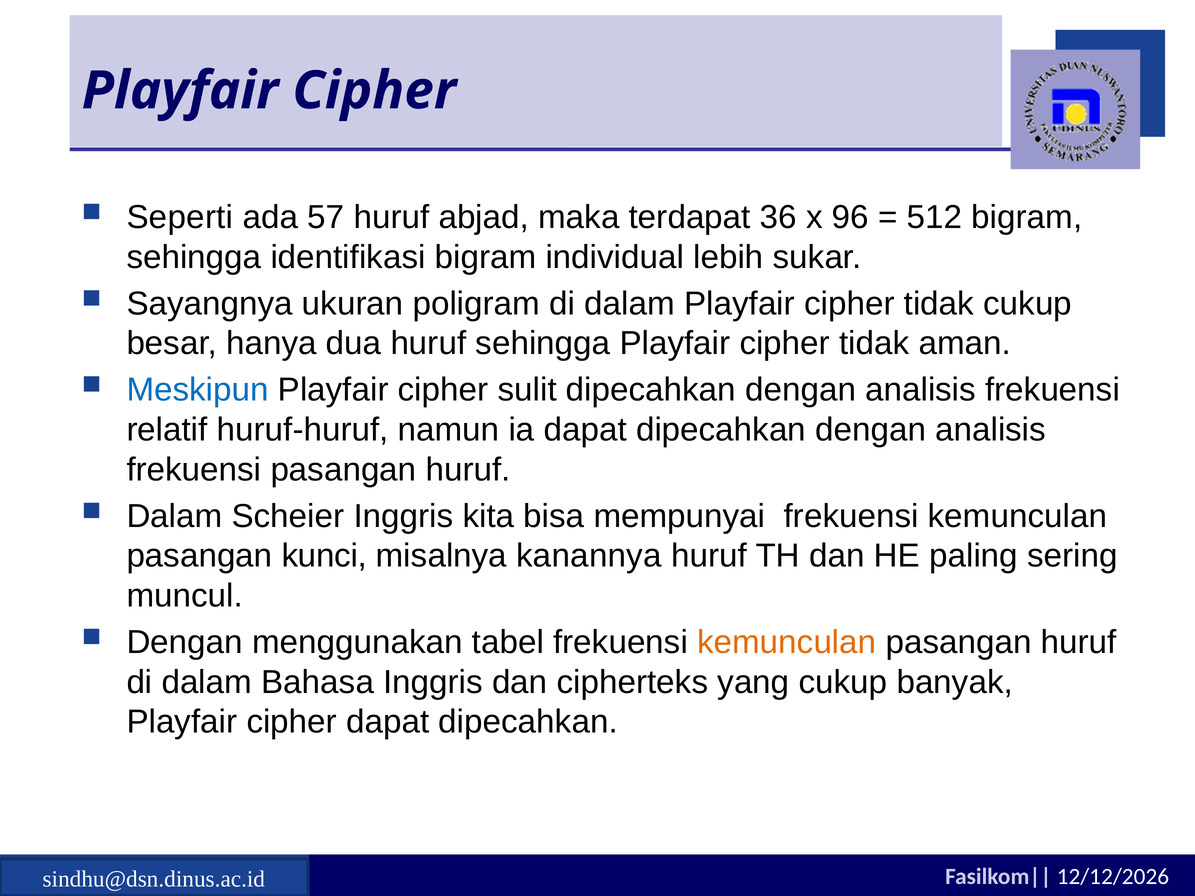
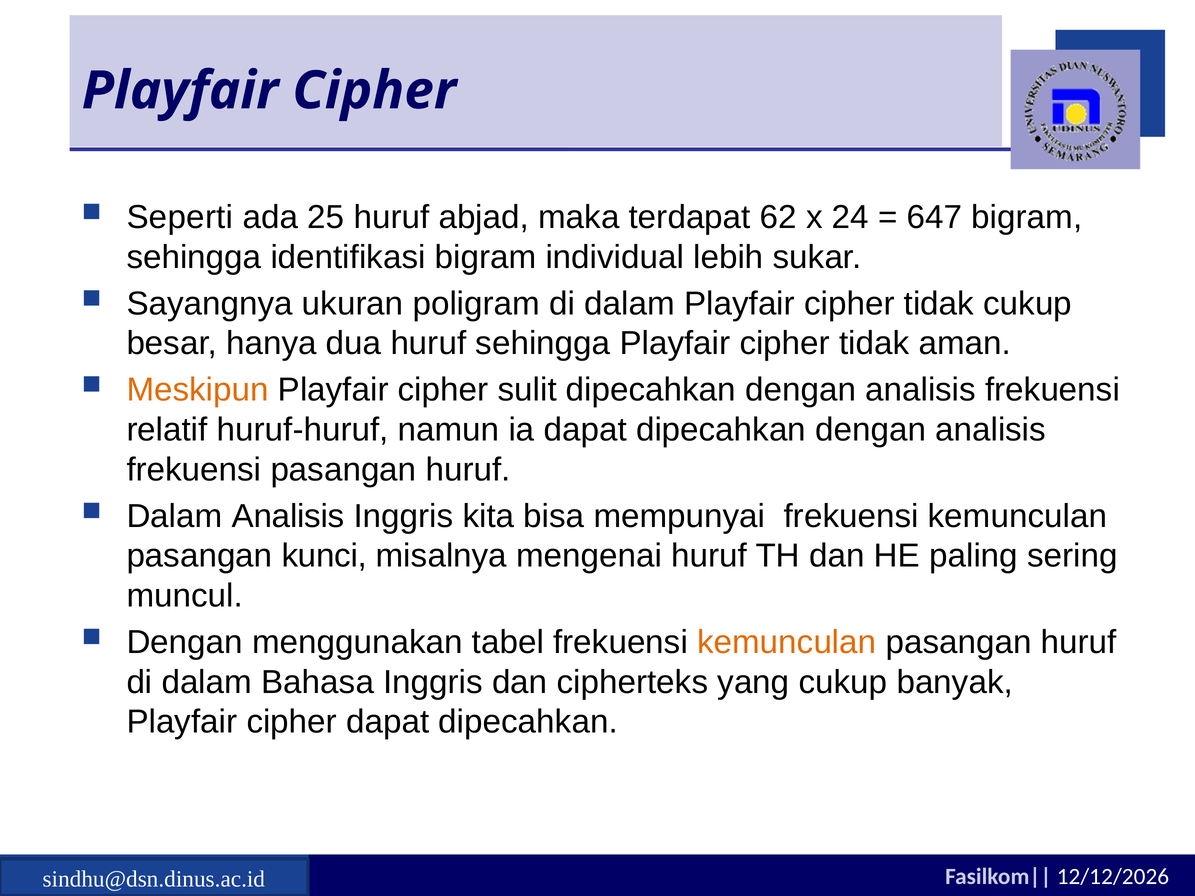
57: 57 -> 25 (326, 217)
36: 36 -> 62 (778, 217)
96: 96 -> 24 (850, 217)
512: 512 -> 647 (934, 217)
Meskipun colour: blue -> orange (198, 390)
Dalam Scheier: Scheier -> Analisis (288, 516)
kanannya: kanannya -> mengenai (589, 556)
